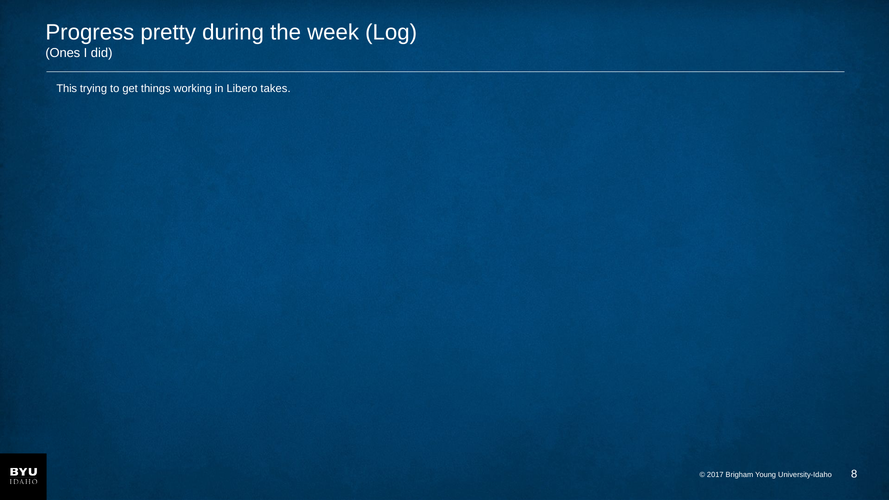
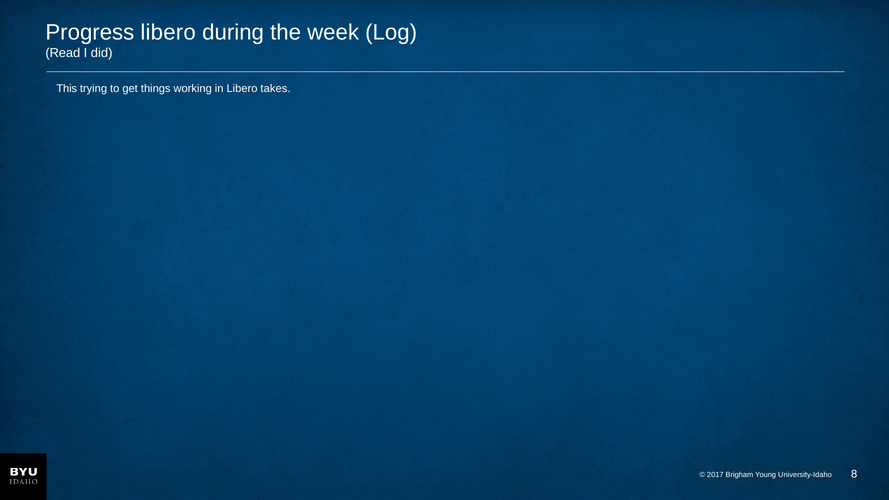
Progress pretty: pretty -> libero (168, 32)
Ones: Ones -> Read (63, 53)
